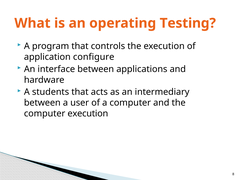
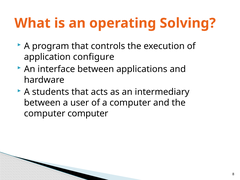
Testing: Testing -> Solving (188, 23)
computer execution: execution -> computer (88, 114)
